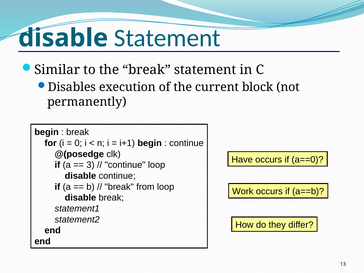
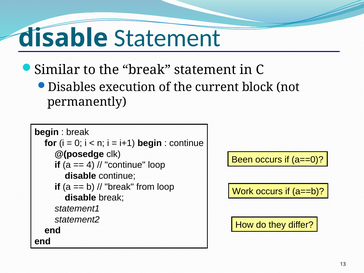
Have: Have -> Been (242, 160)
3: 3 -> 4 (90, 165)
